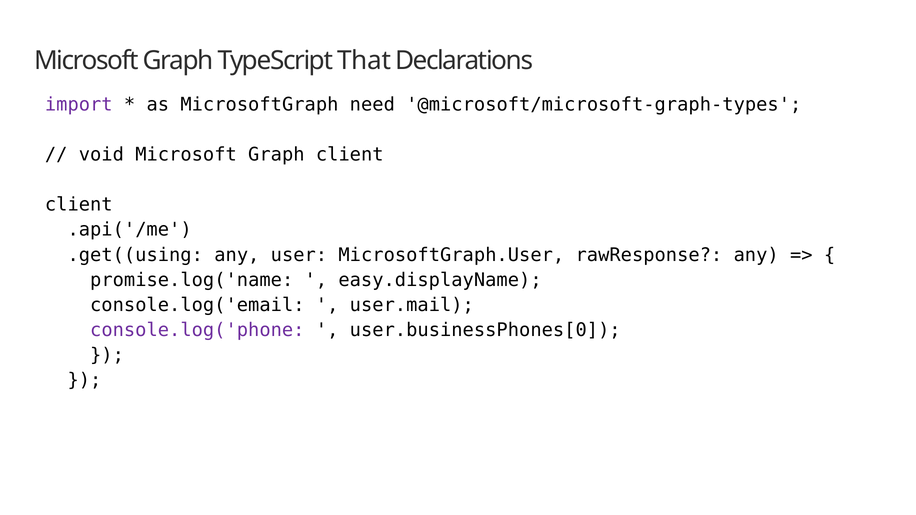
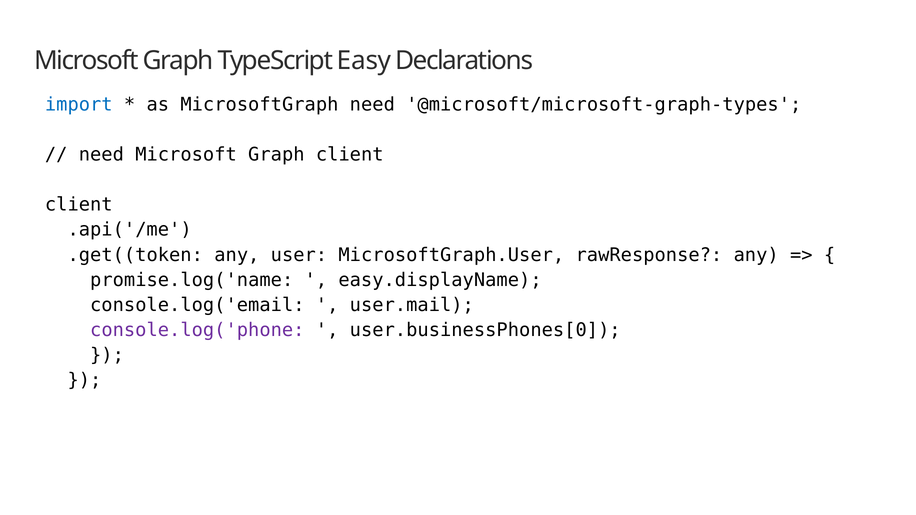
That: That -> Easy (364, 61)
import colour: purple -> blue (79, 104)
void: void -> need (101, 155)
.get((using: .get((using -> .get((token (135, 255)
